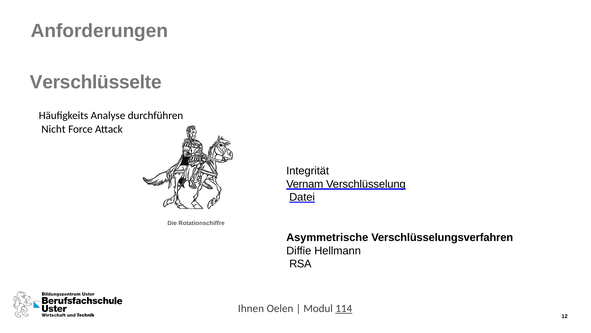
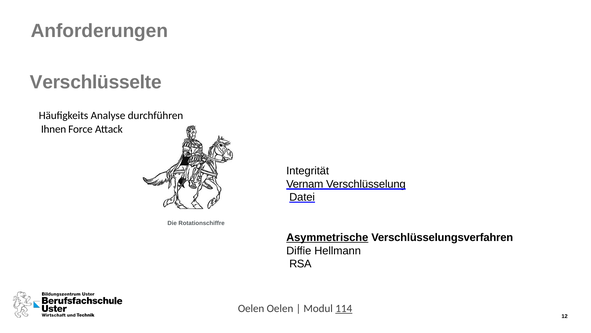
Nicht: Nicht -> Ihnen (54, 129)
Asymmetrische underline: none -> present (327, 237)
Ihnen: Ihnen -> Oelen (251, 308)
